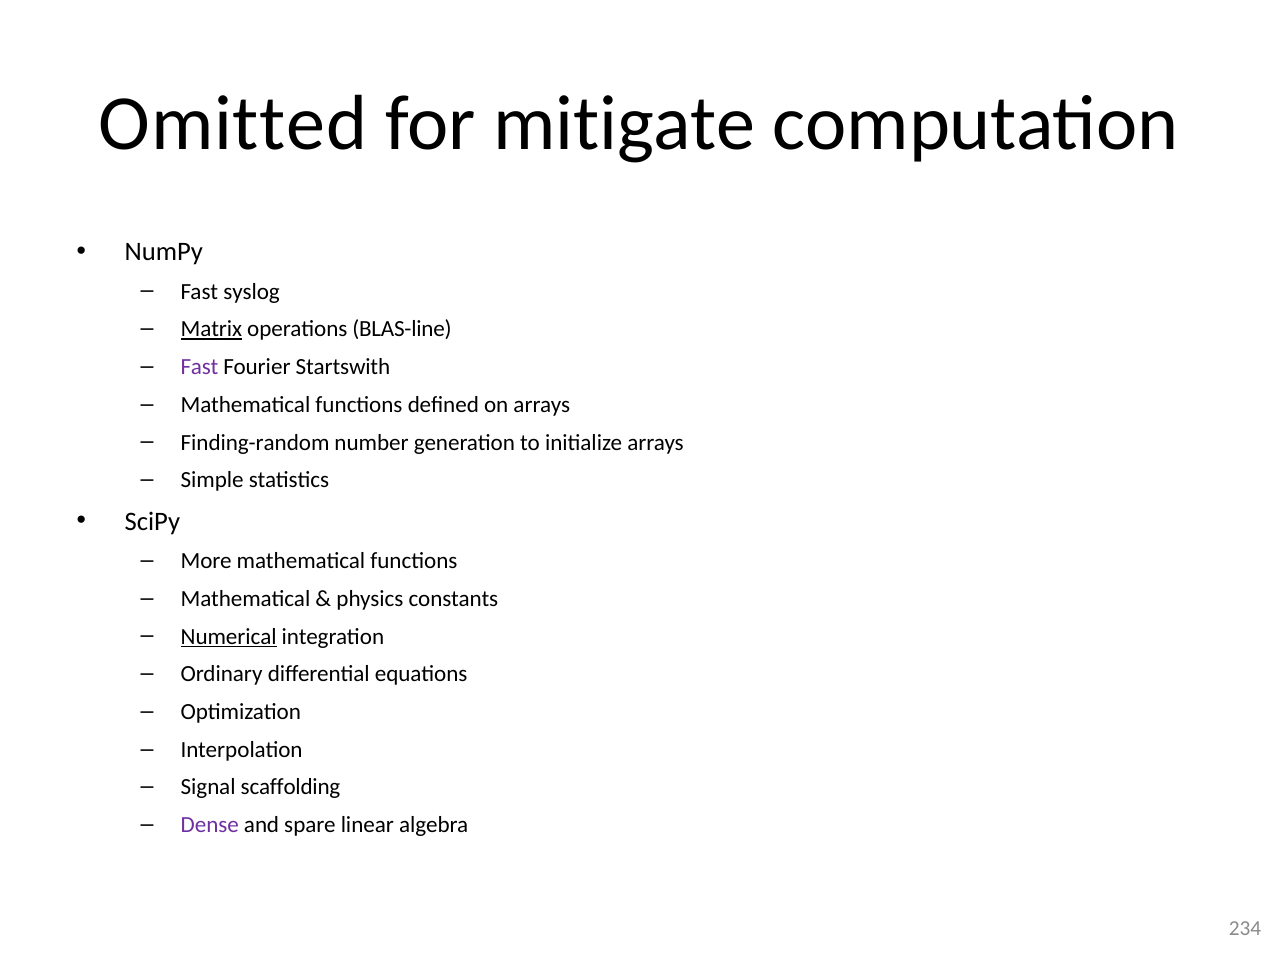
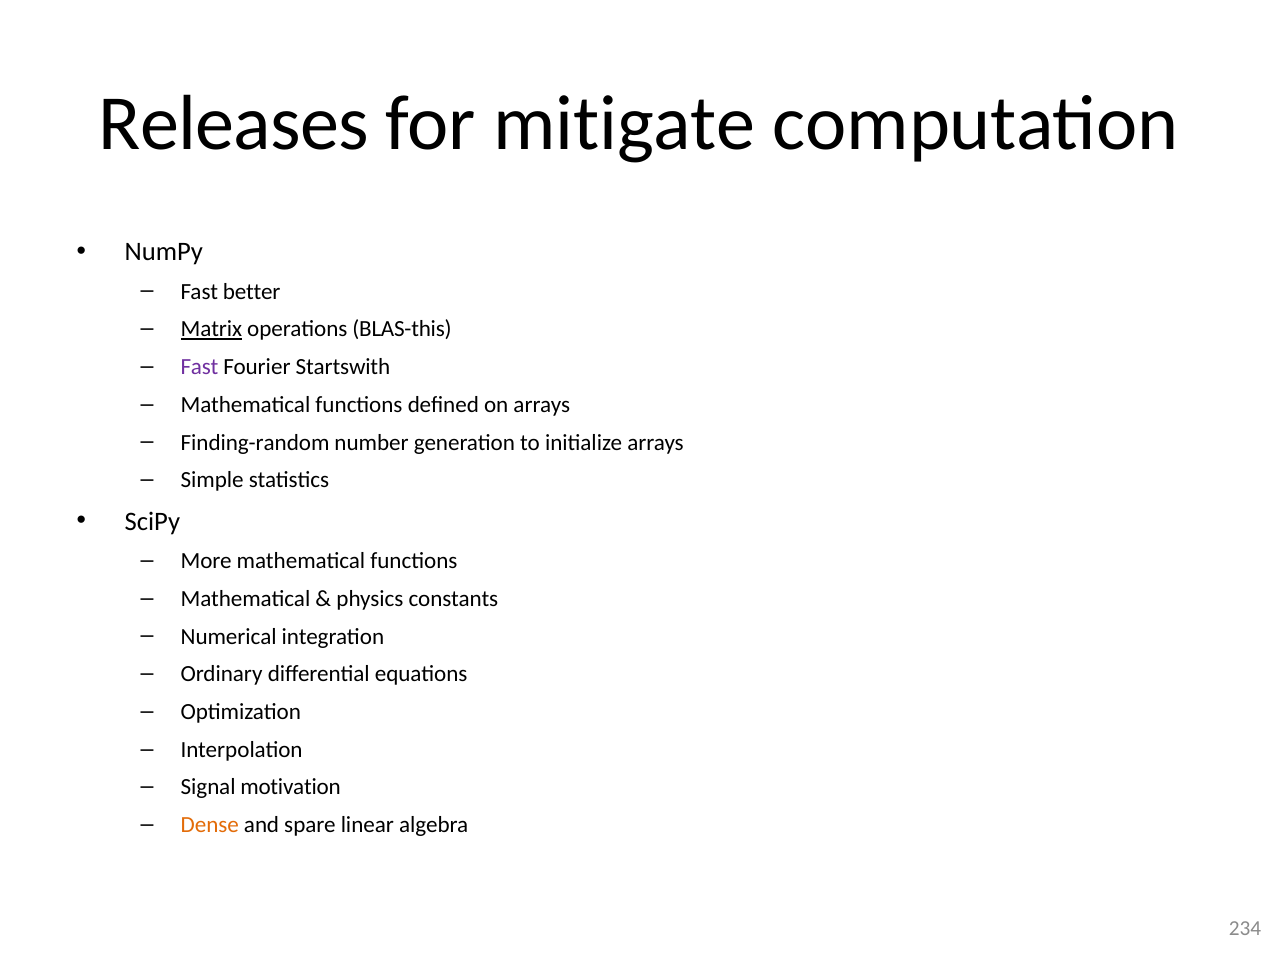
Omitted: Omitted -> Releases (234, 124)
syslog: syslog -> better (252, 292)
BLAS-line: BLAS-line -> BLAS-this (402, 329)
Numerical underline: present -> none (229, 637)
scaffolding: scaffolding -> motivation (291, 788)
Dense colour: purple -> orange (210, 825)
